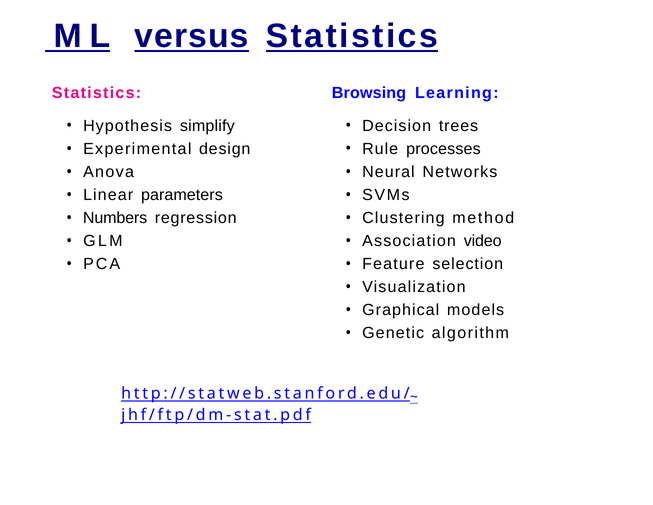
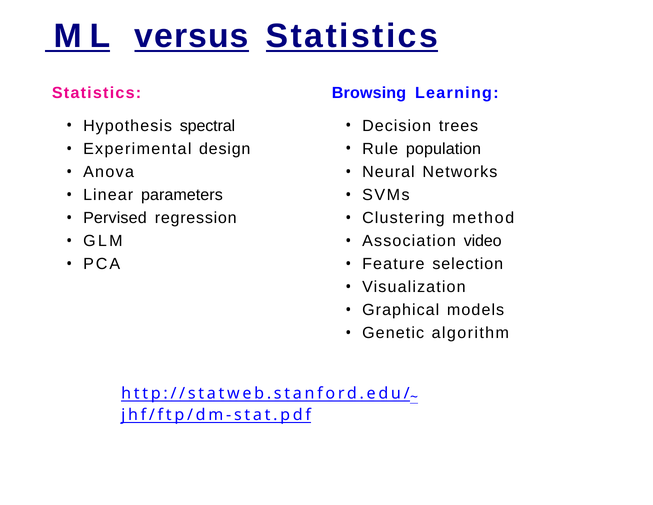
simplify: simplify -> spectral (207, 126)
processes: processes -> population (443, 149)
Numbers: Numbers -> Pervised (115, 218)
